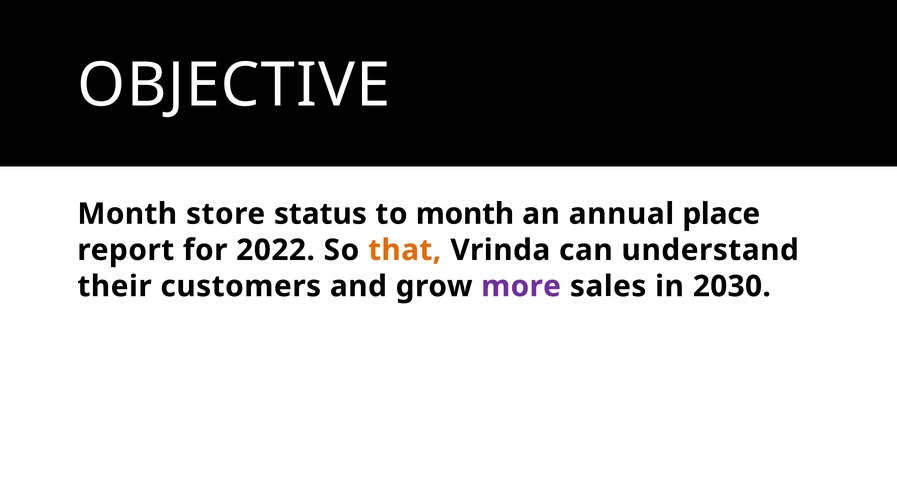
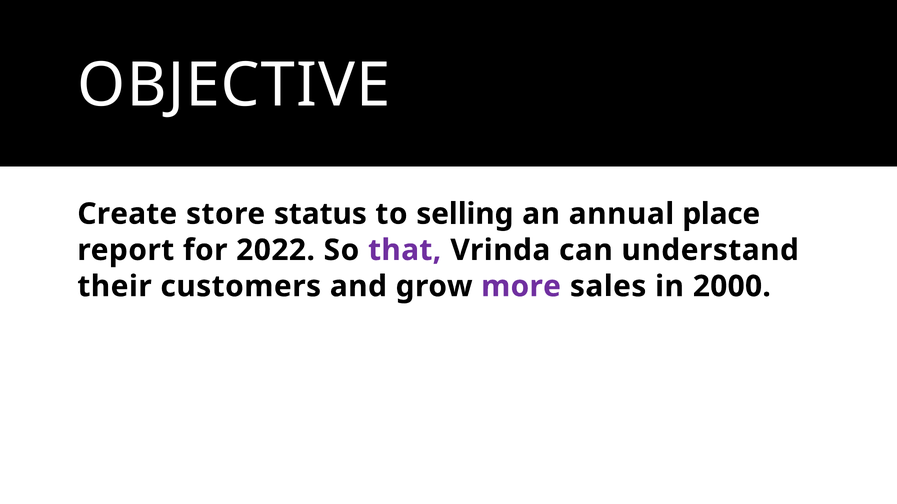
Month: Month -> Create (127, 214)
to month: month -> selling (465, 214)
that colour: orange -> purple (405, 250)
2030: 2030 -> 2000 (732, 287)
